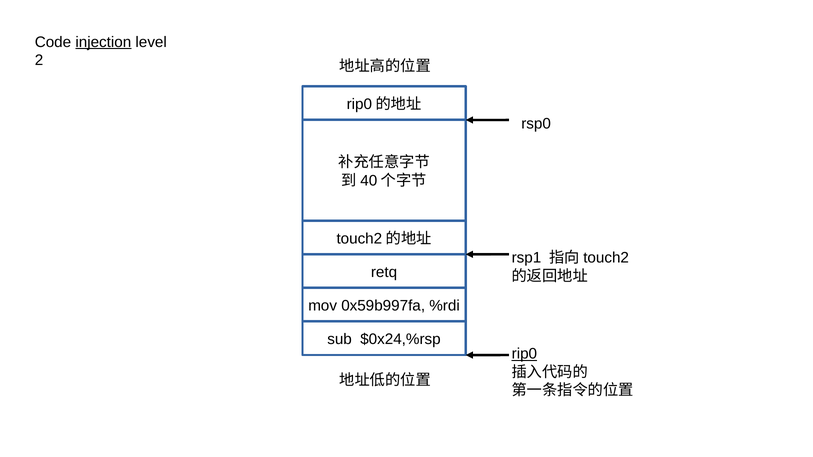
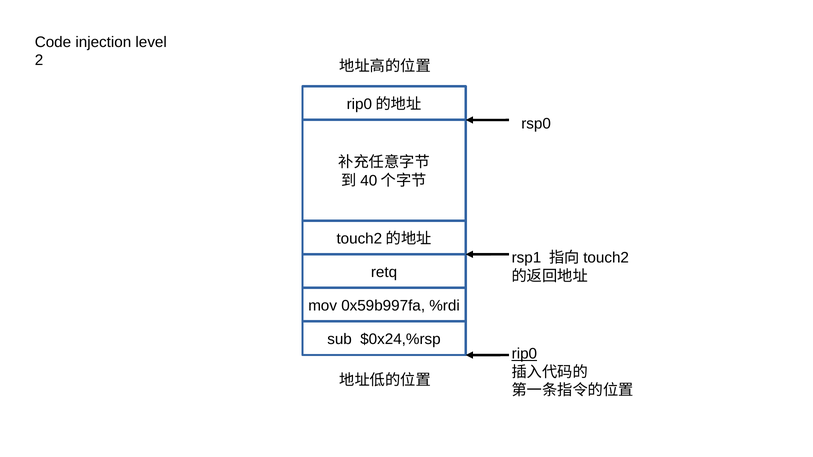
injection underline: present -> none (103, 42)
